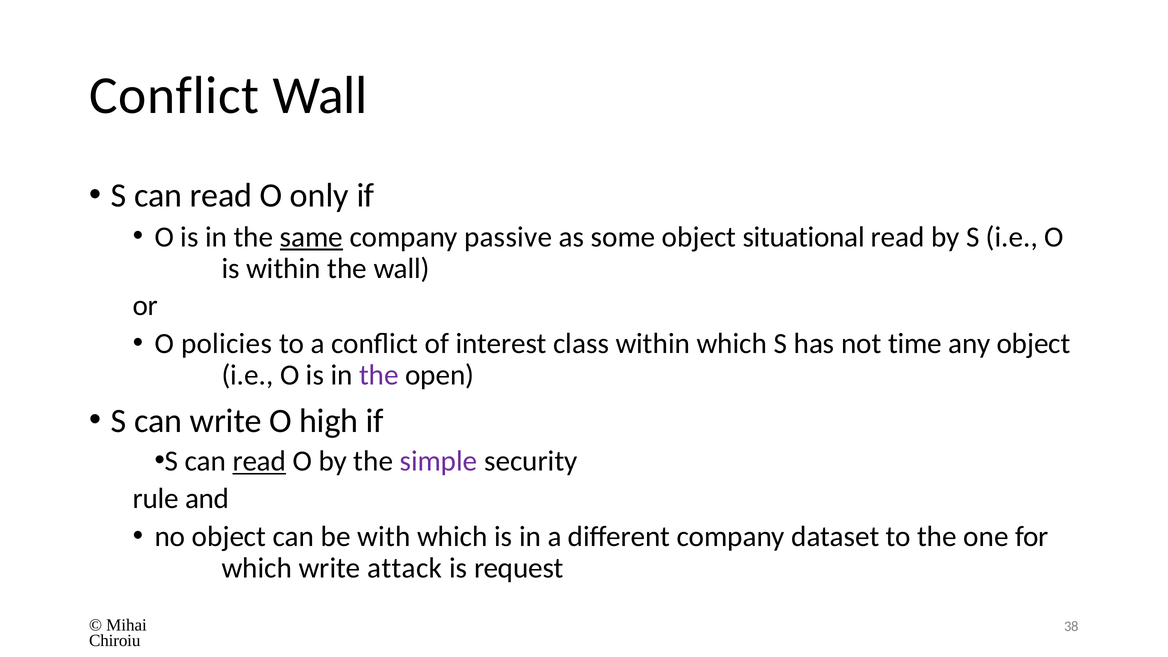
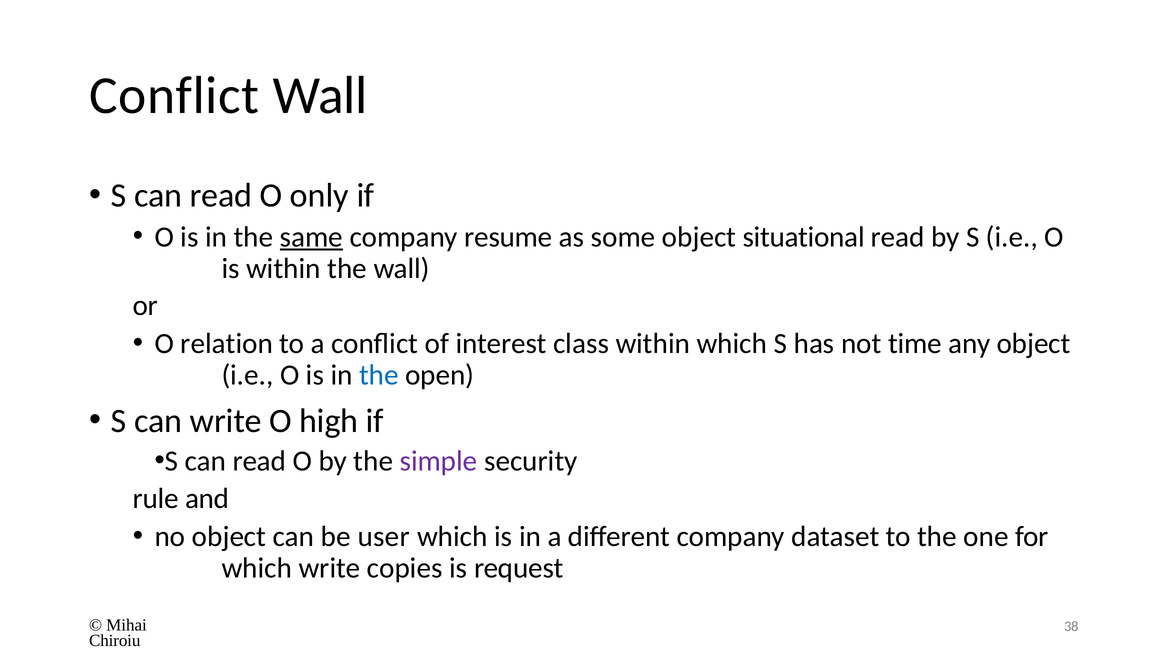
passive: passive -> resume (508, 237)
policies: policies -> relation (227, 344)
the colour: purple -> blue (379, 375)
read underline: present -> none (259, 461)
with: with -> user (384, 537)
attack: attack -> copies (405, 568)
